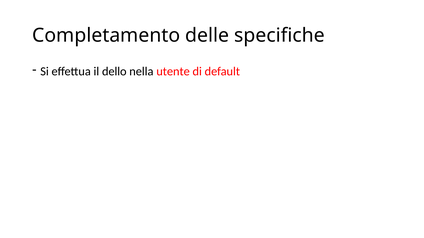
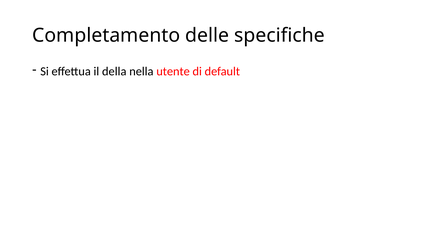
dello: dello -> della (114, 72)
